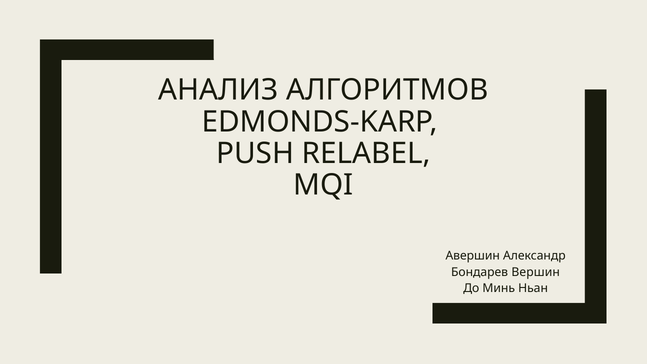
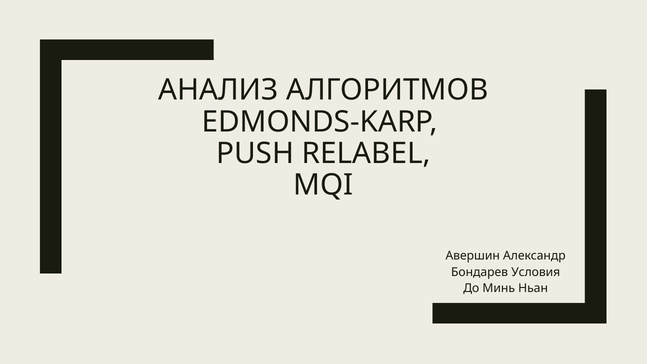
Вершин: Вершин -> Условия (536, 272)
